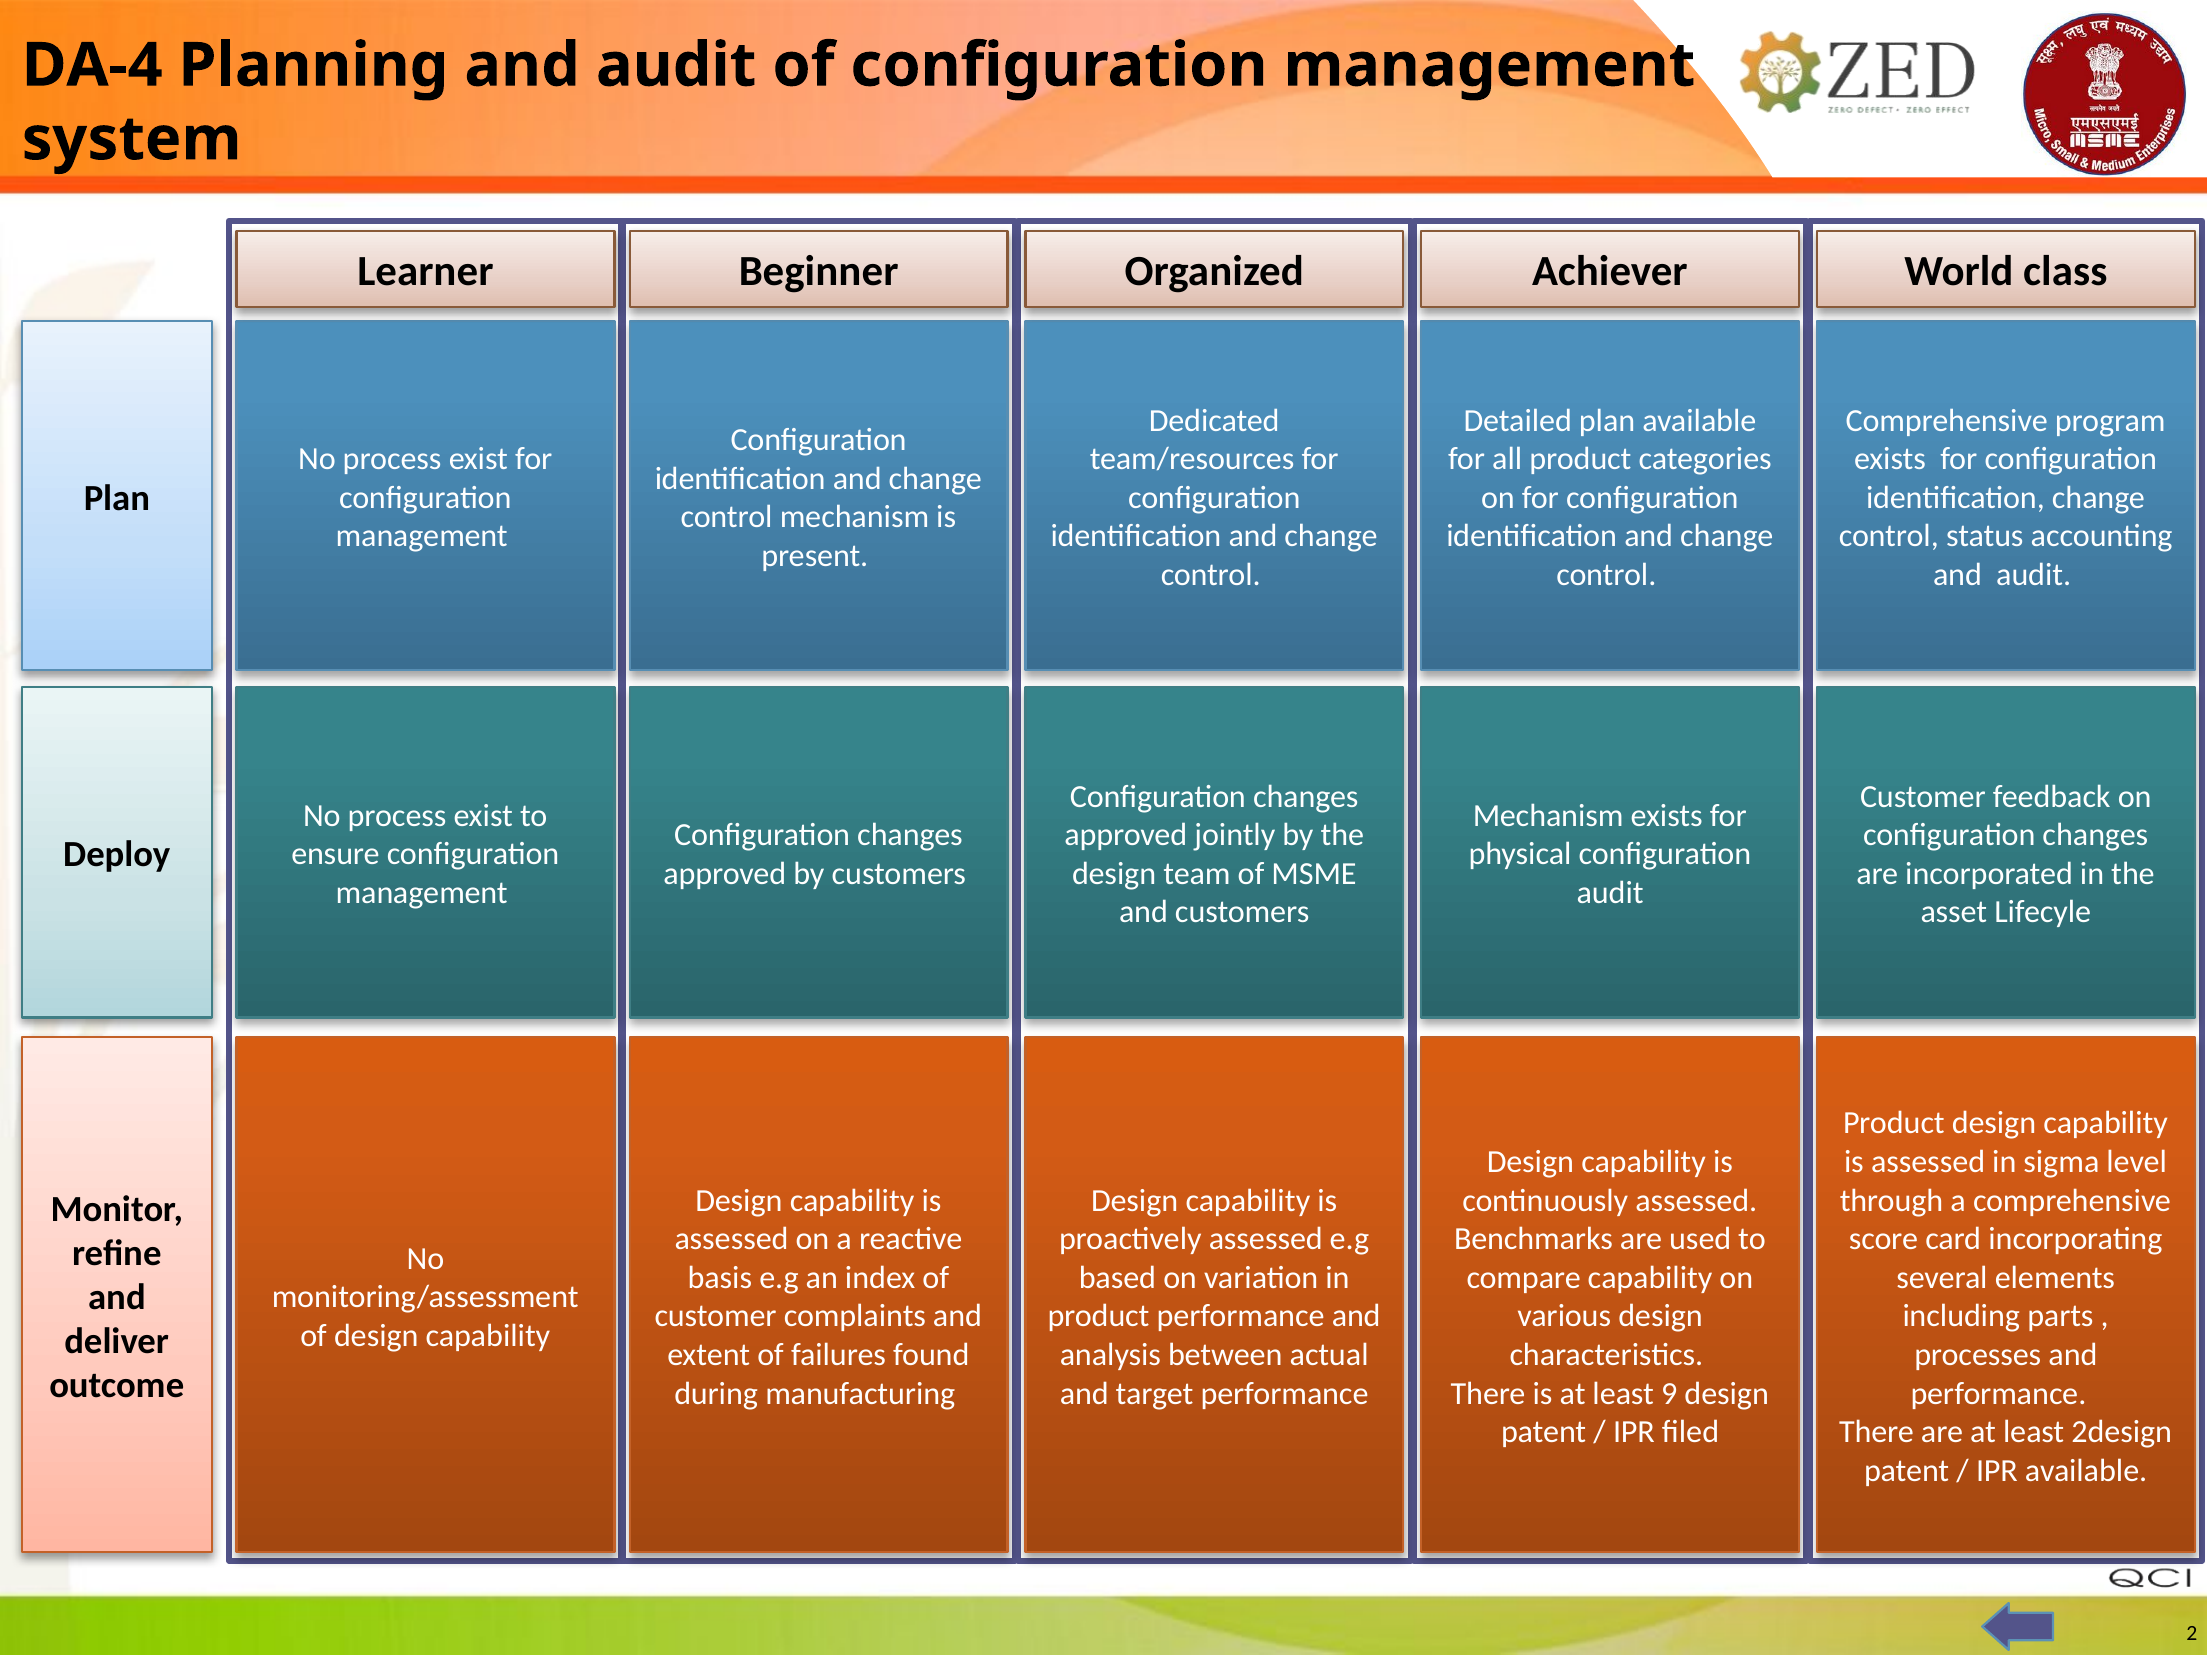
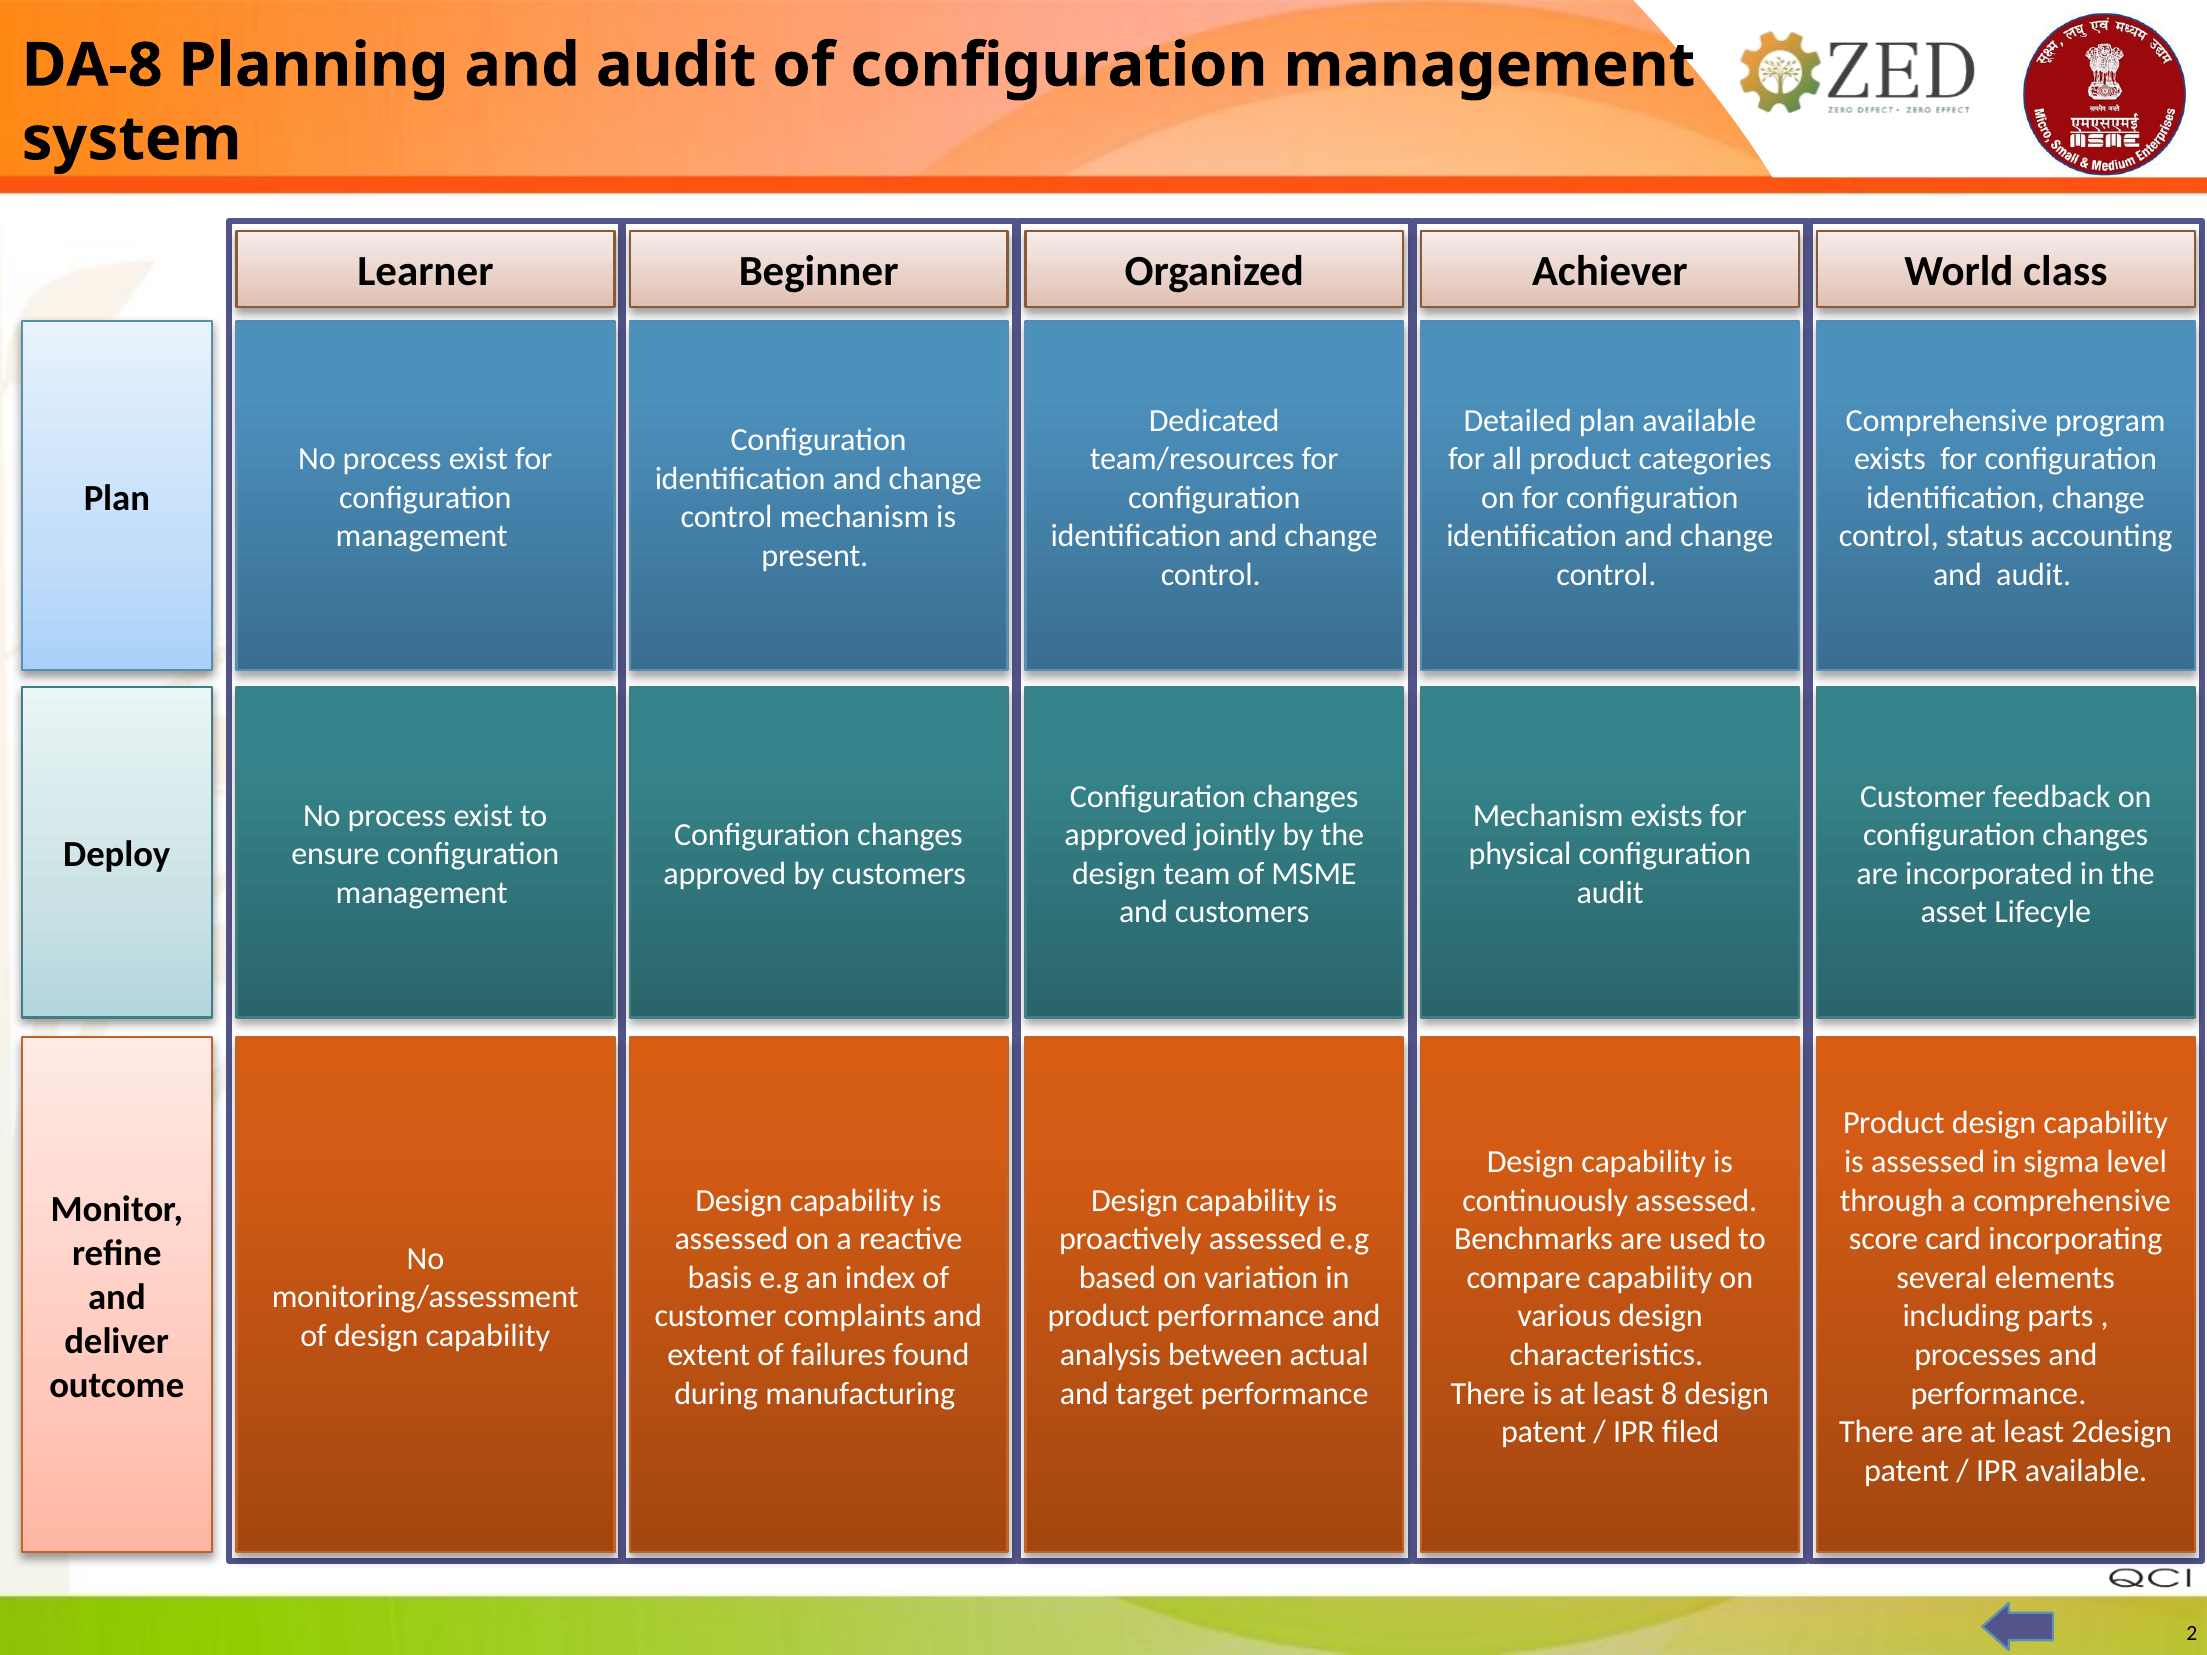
DA-4: DA-4 -> DA-8 (92, 66)
9: 9 -> 8 (1669, 1394)
